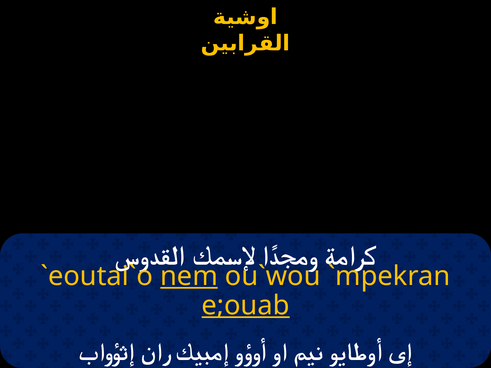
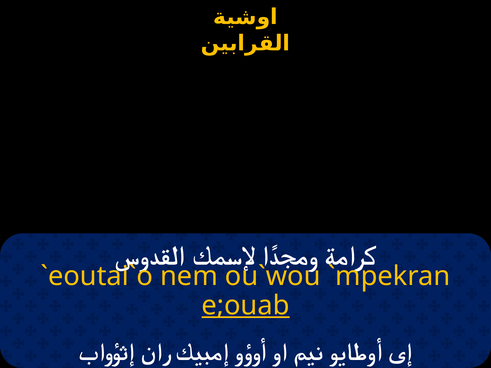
nem underline: present -> none (189, 276)
